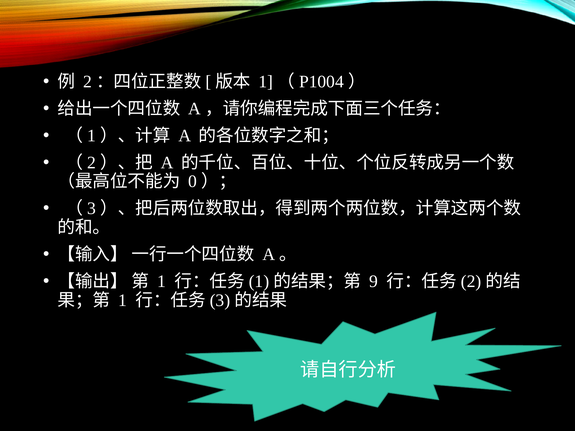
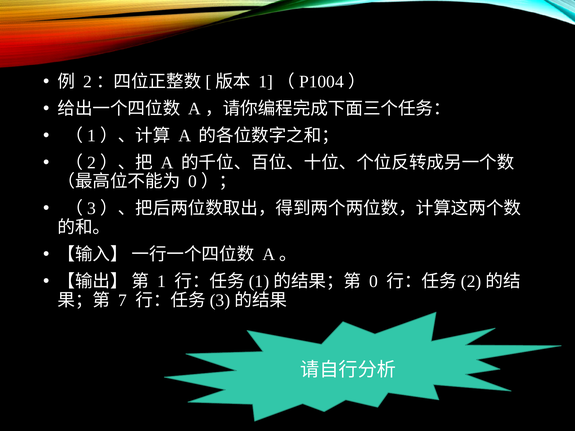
9: 9 -> 0 (374, 281)
1: 1 -> 7 (123, 300)
